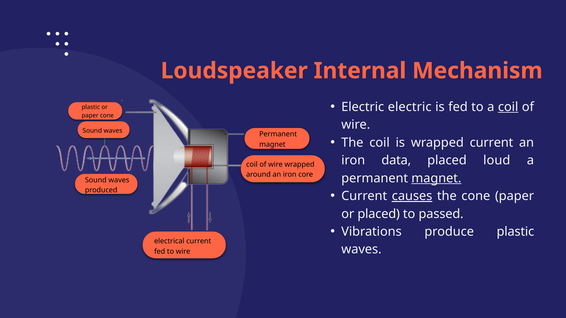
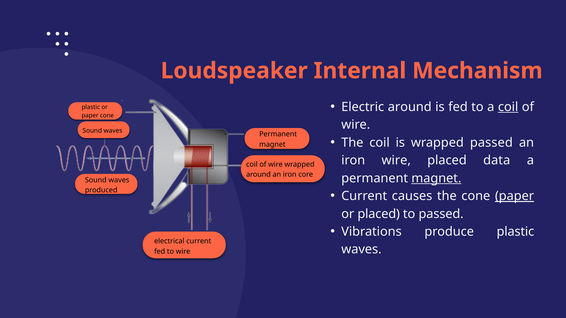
Electric electric: electric -> around (410, 107)
wrapped current: current -> passed (491, 143)
iron data: data -> wire (396, 161)
loud: loud -> data (497, 161)
causes underline: present -> none (412, 196)
paper underline: none -> present (515, 196)
